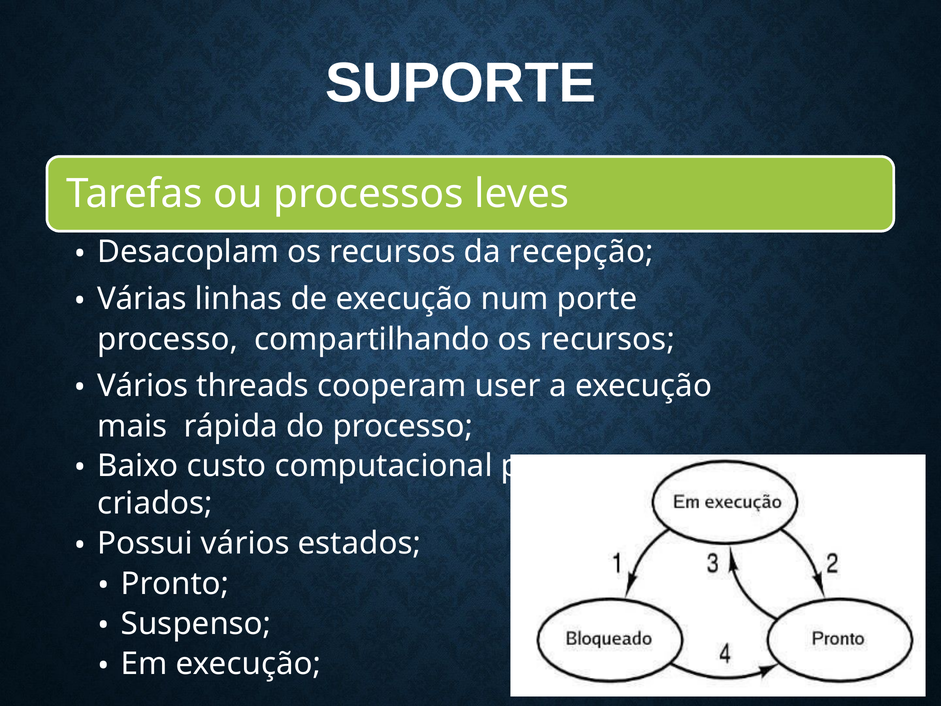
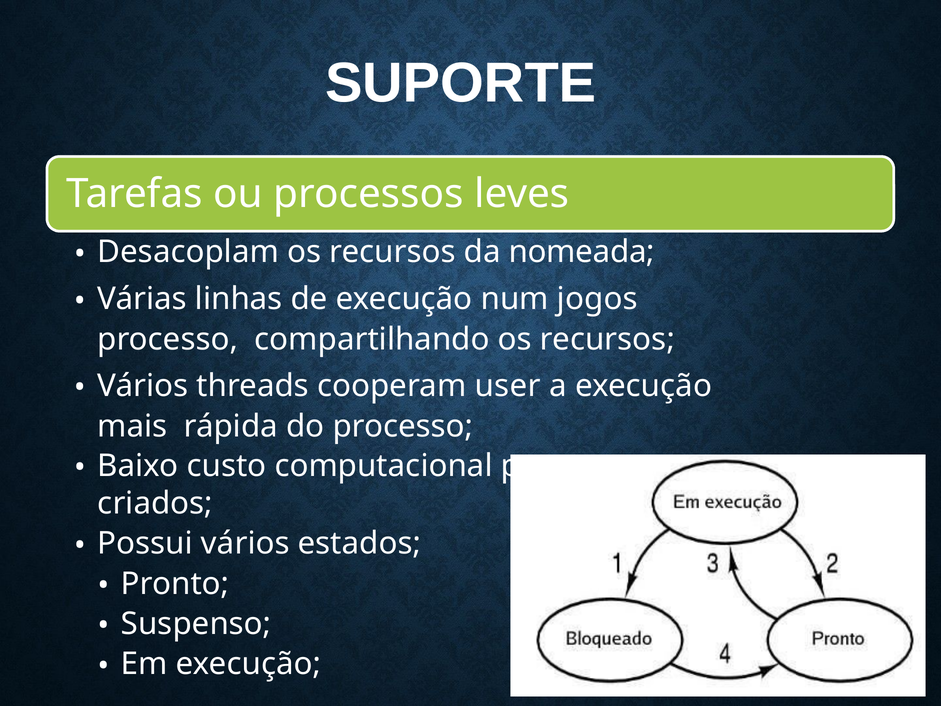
recepção: recepção -> nomeada (582, 252)
porte: porte -> jogos (597, 299)
